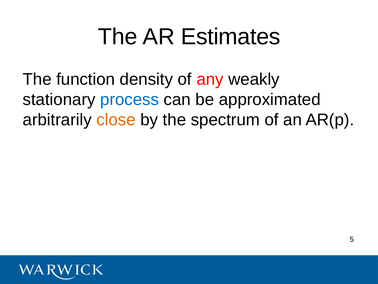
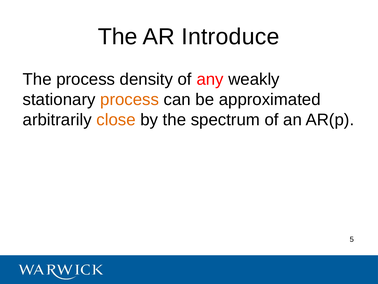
Estimates: Estimates -> Introduce (230, 37)
The function: function -> process (86, 79)
process colour: blue -> orange (130, 99)
